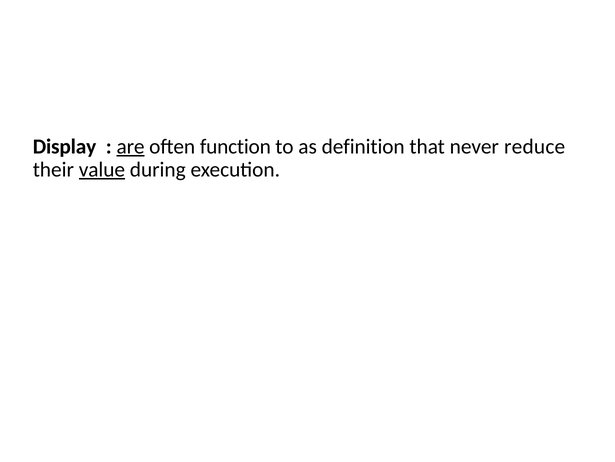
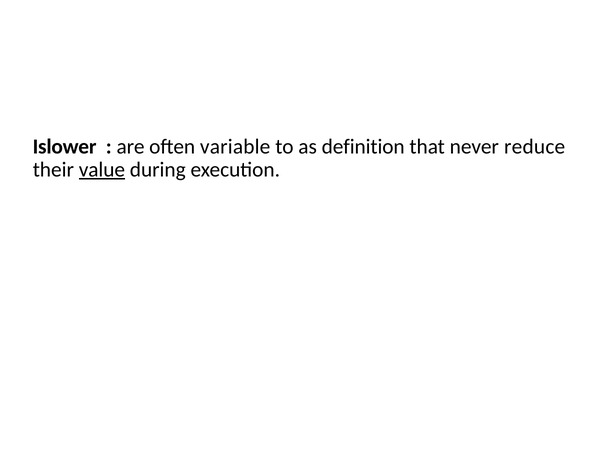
Display: Display -> Islower (65, 146)
are underline: present -> none (131, 146)
function: function -> variable (235, 146)
